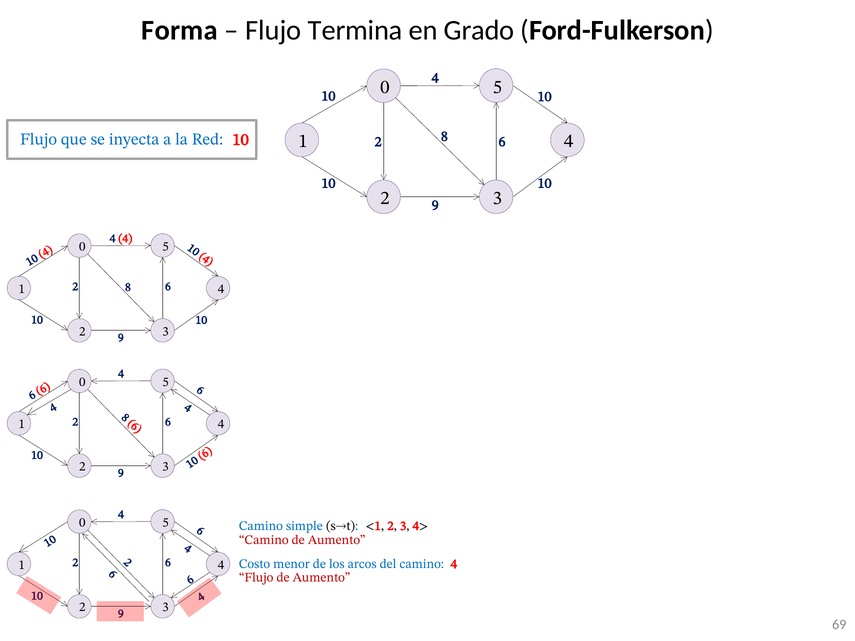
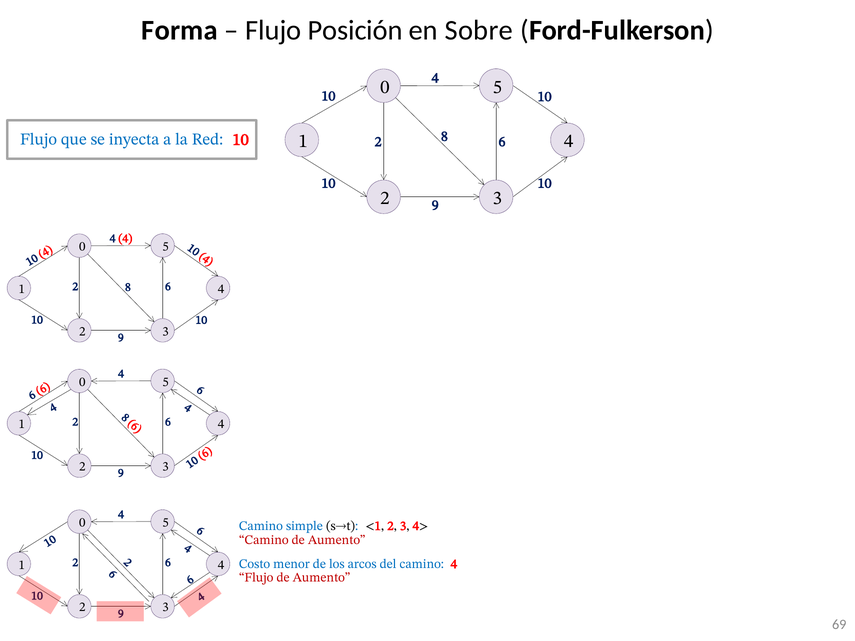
Termina: Termina -> Posición (355, 30)
Grado: Grado -> Sobre (479, 30)
